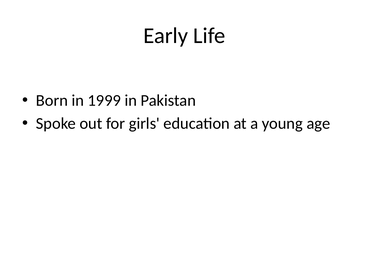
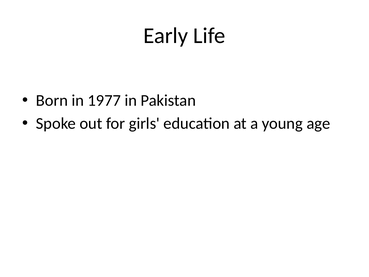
1999: 1999 -> 1977 (104, 100)
